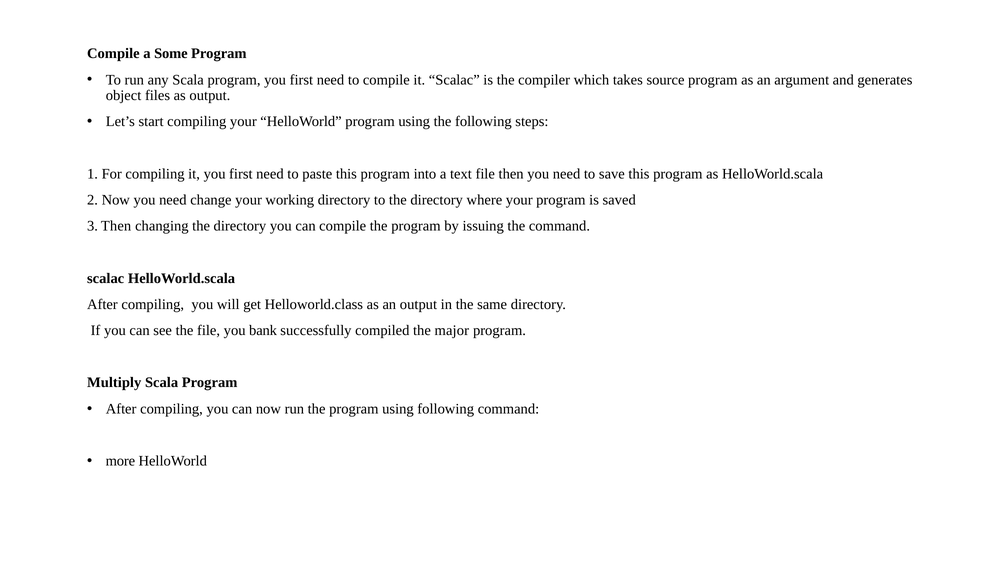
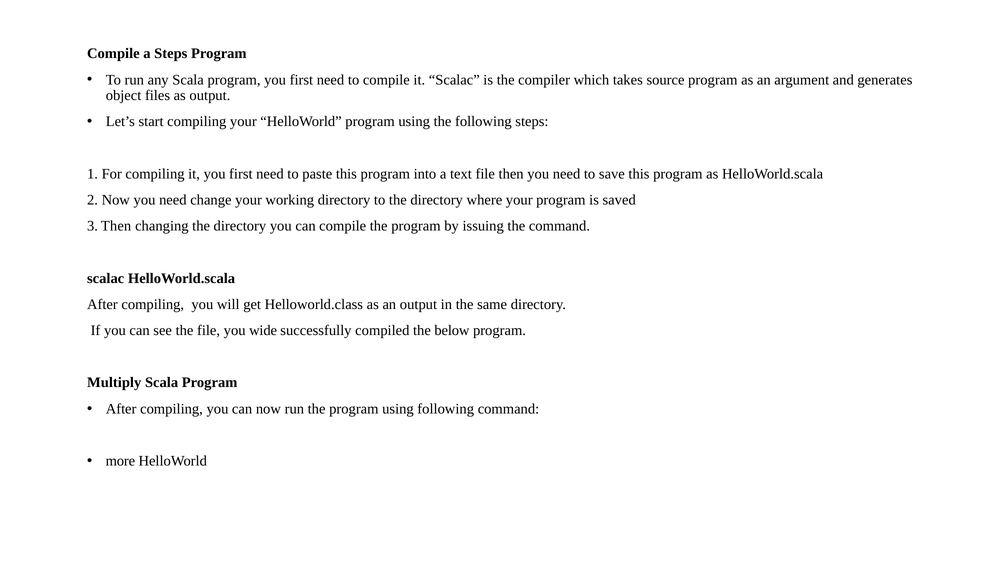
a Some: Some -> Steps (171, 54)
bank: bank -> wide (263, 331)
major: major -> below (452, 331)
